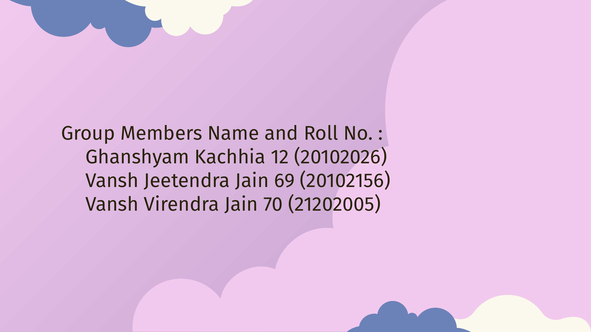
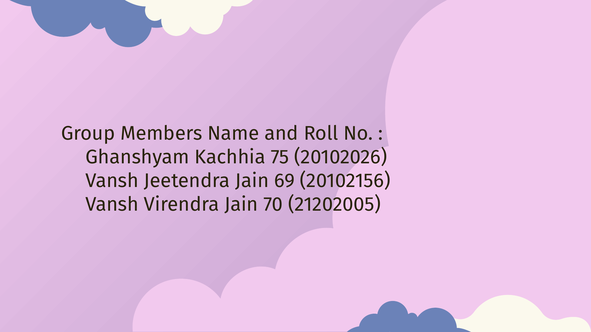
12: 12 -> 75 (280, 157)
